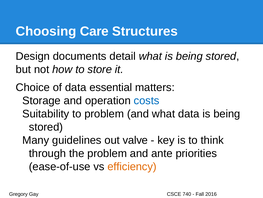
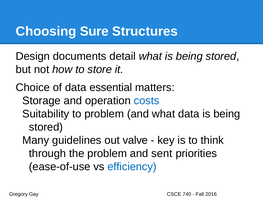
Care: Care -> Sure (94, 31)
ante: ante -> sent (162, 153)
efficiency colour: orange -> blue (132, 166)
